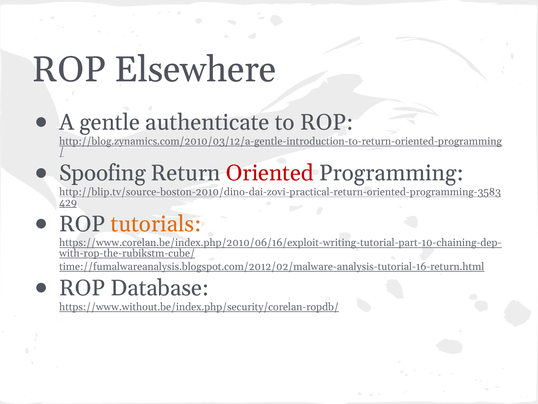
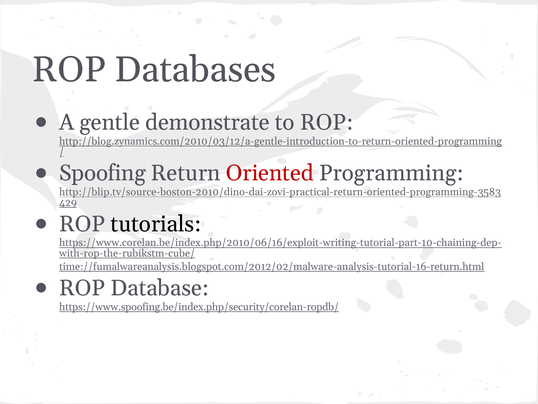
Elsewhere: Elsewhere -> Databases (195, 70)
authenticate: authenticate -> demonstrate (207, 122)
tutorials colour: orange -> black (156, 224)
https://www.without.be/index.php/security/corelan-ropdb/: https://www.without.be/index.php/security/corelan-ropdb/ -> https://www.spoofing.be/index.php/security/corelan-ropdb/ (199, 307)
